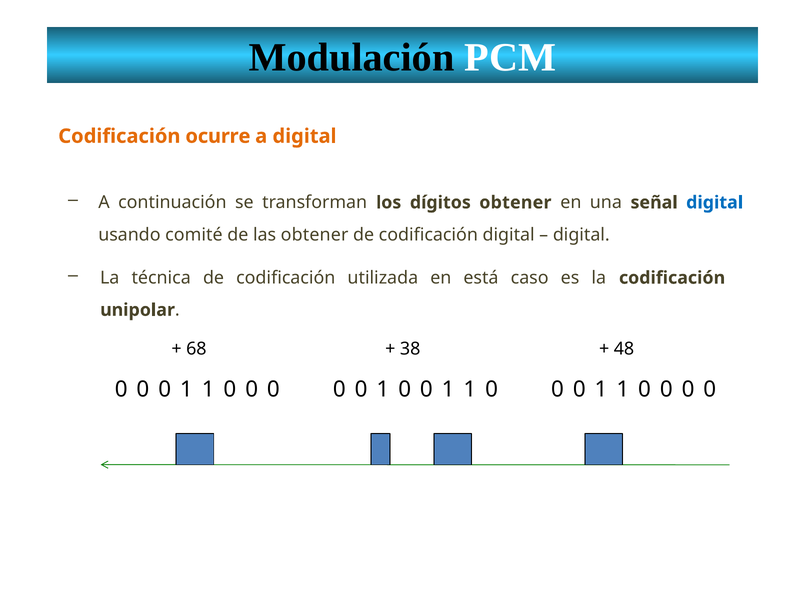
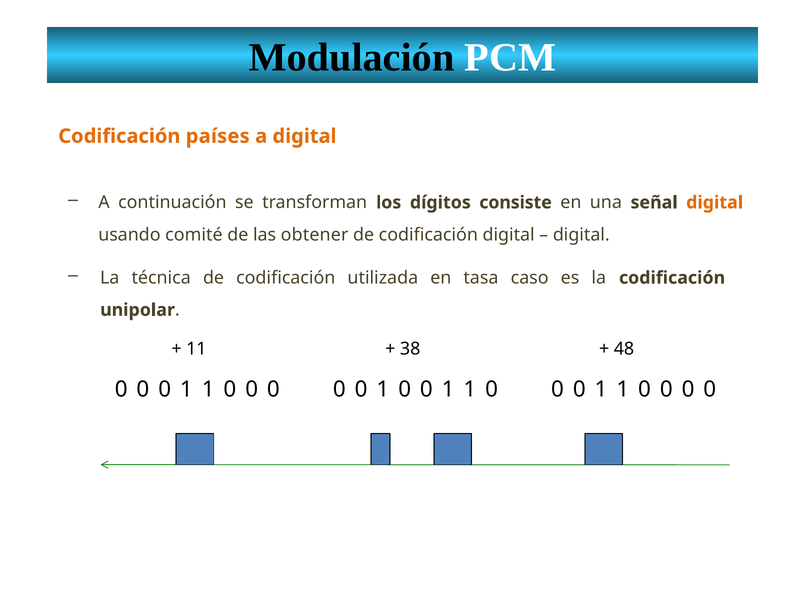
ocurre: ocurre -> países (218, 136)
dígitos obtener: obtener -> consiste (516, 203)
digital colour: blue -> orange (715, 203)
está: está -> tasa (481, 278)
68: 68 -> 11 (196, 349)
